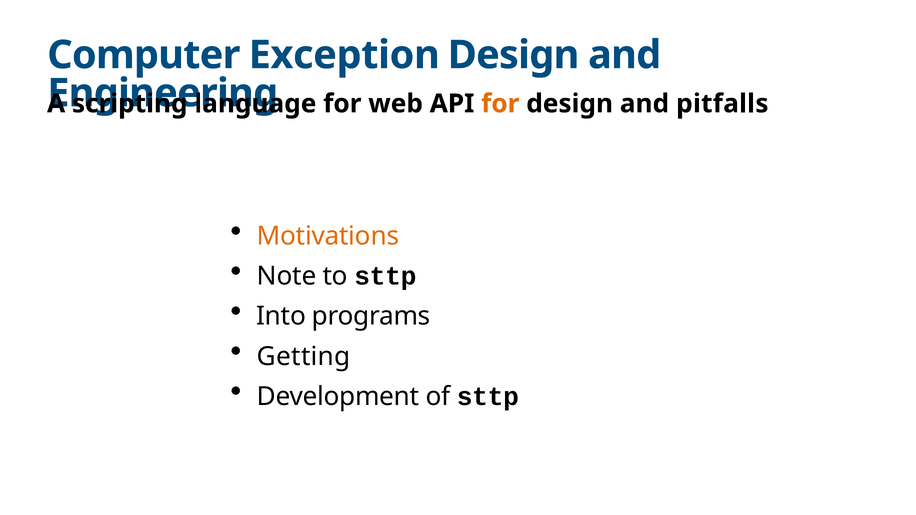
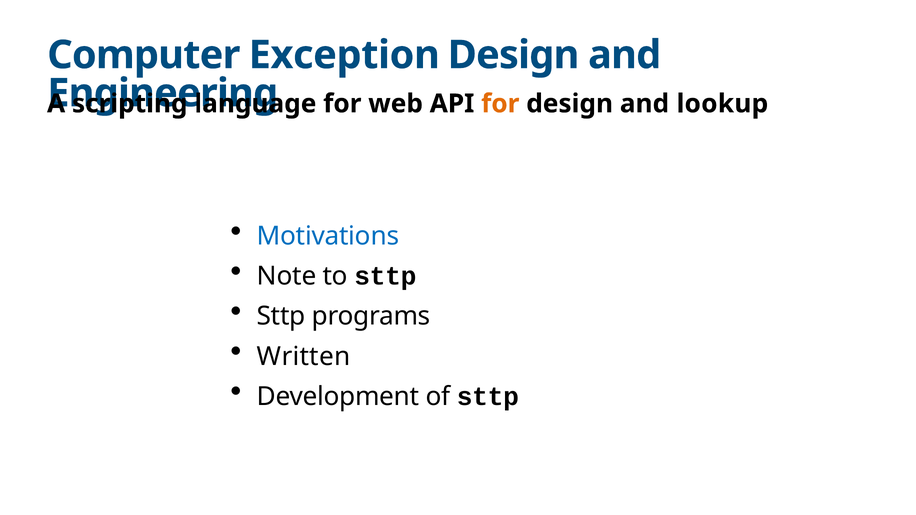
pitfalls: pitfalls -> lookup (722, 104)
Motivations colour: orange -> blue (328, 236)
Into: Into -> Sttp (281, 316)
Getting: Getting -> Written (304, 357)
